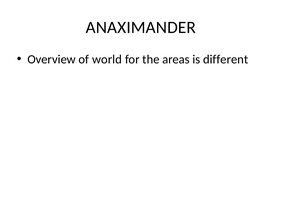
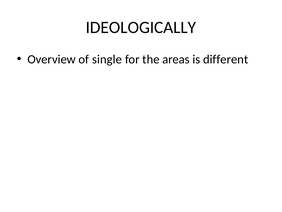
ANAXIMANDER: ANAXIMANDER -> IDEOLOGICALLY (141, 27)
world: world -> single (107, 59)
